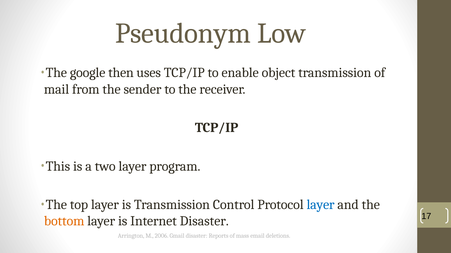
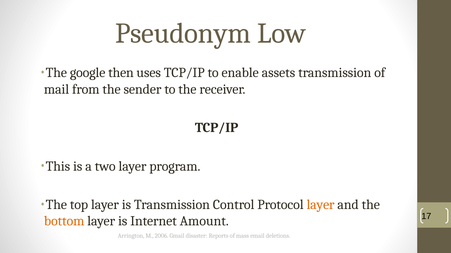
object: object -> assets (278, 73)
layer colour: blue -> orange (321, 205)
Internet Disaster: Disaster -> Amount (204, 222)
